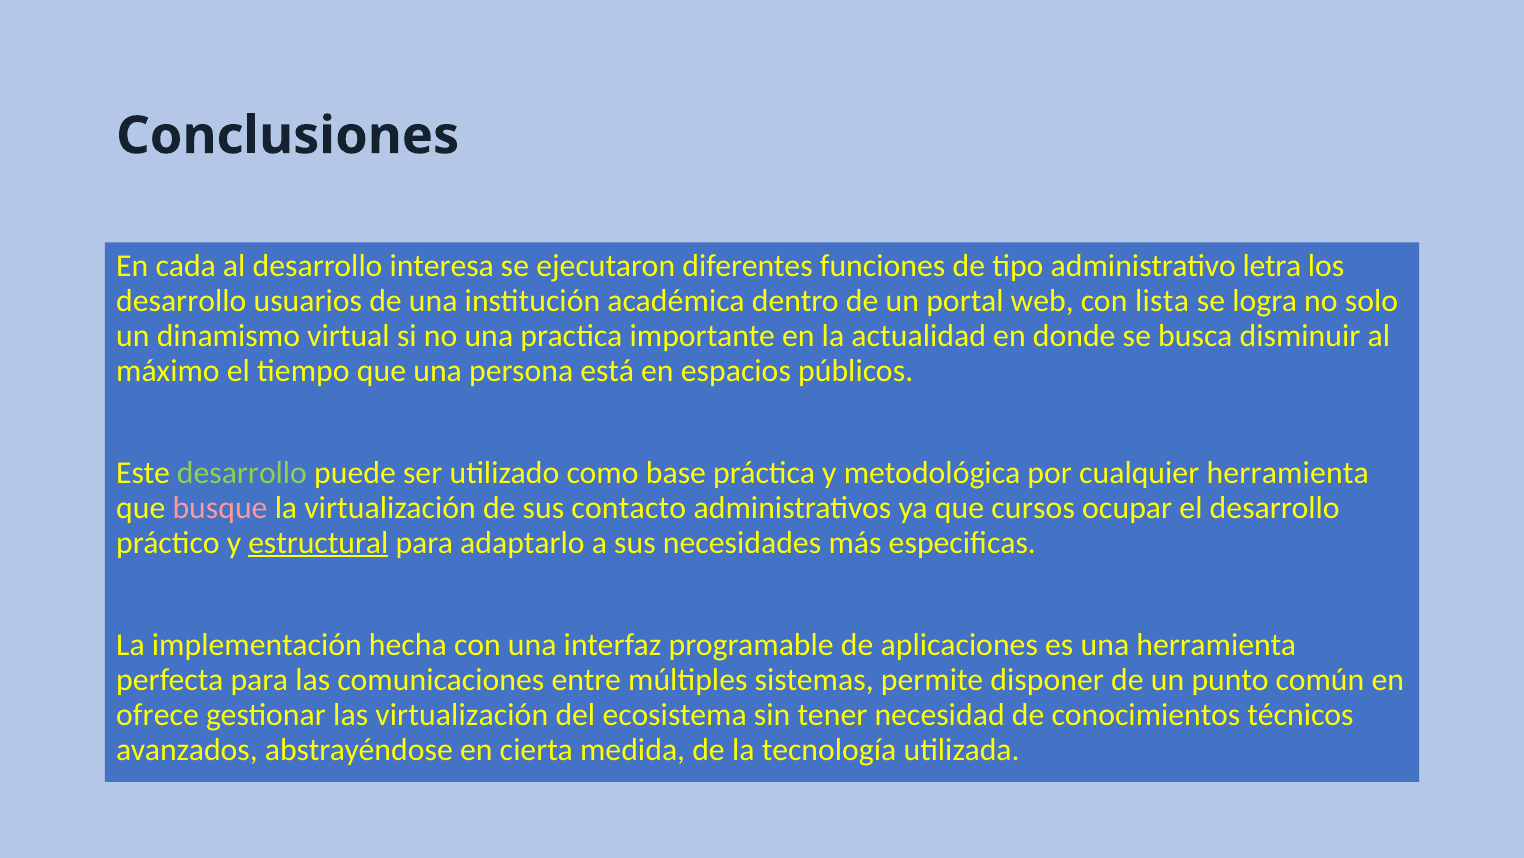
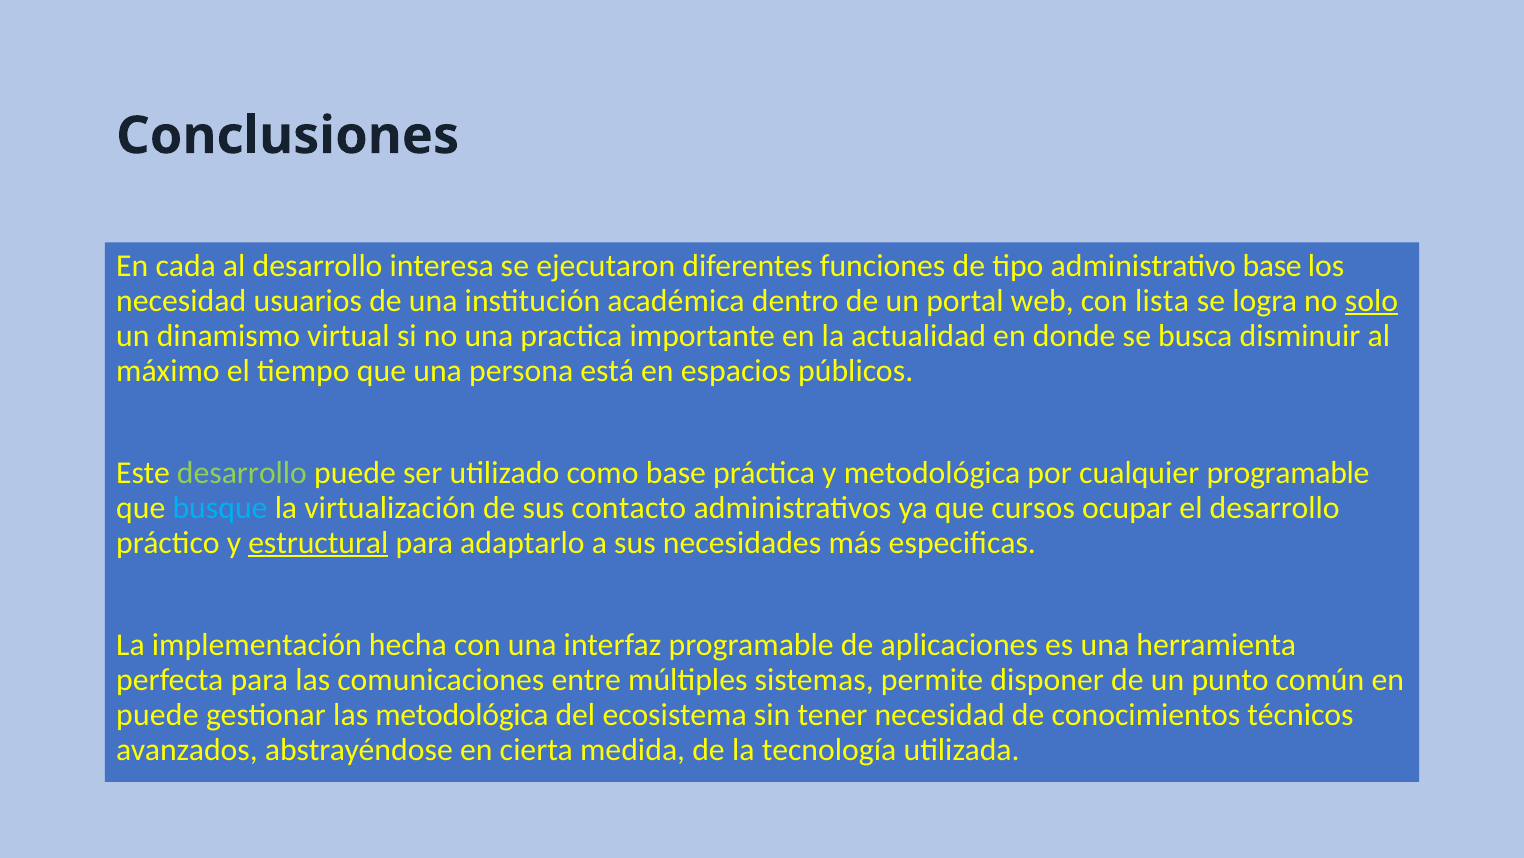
administrativo letra: letra -> base (1272, 265)
desarrollo: desarrollo -> necesidad (181, 300)
solo underline: none -> present (1372, 300)
cualquier herramienta: herramienta -> programable (1288, 472)
busque colour: pink -> light blue (220, 507)
ofrece: ofrece -> puede (157, 714)
las virtualización: virtualización -> metodológica (462, 714)
